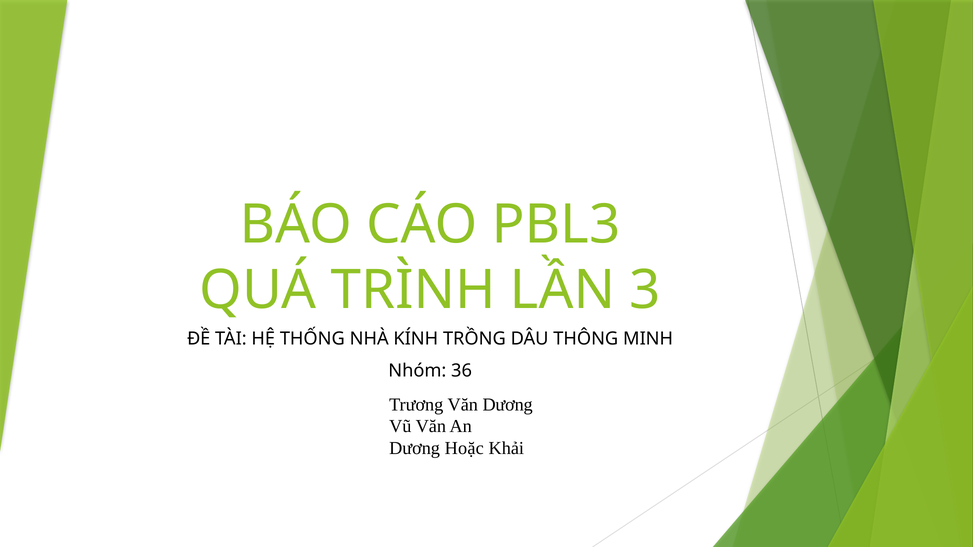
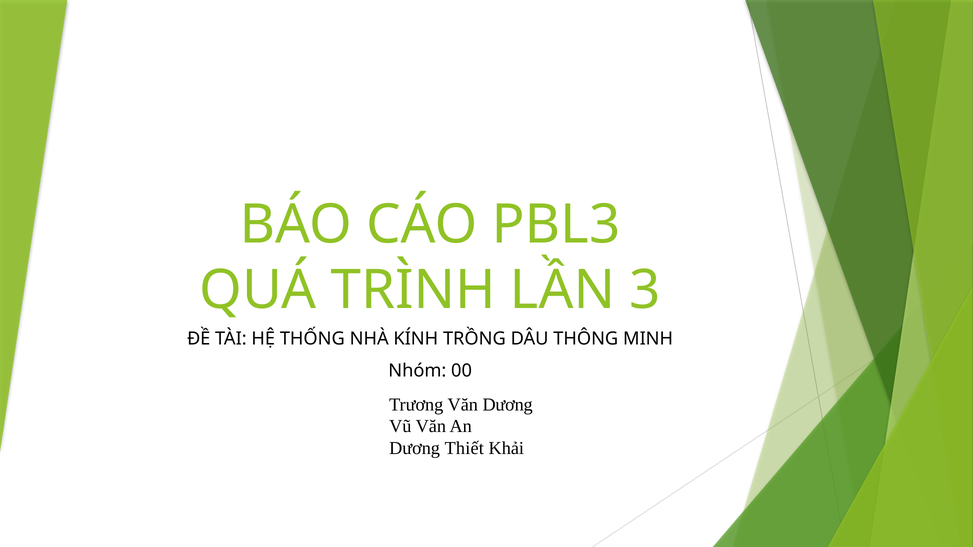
36: 36 -> 00 (462, 371)
Hoặc: Hoặc -> Thiết (464, 449)
